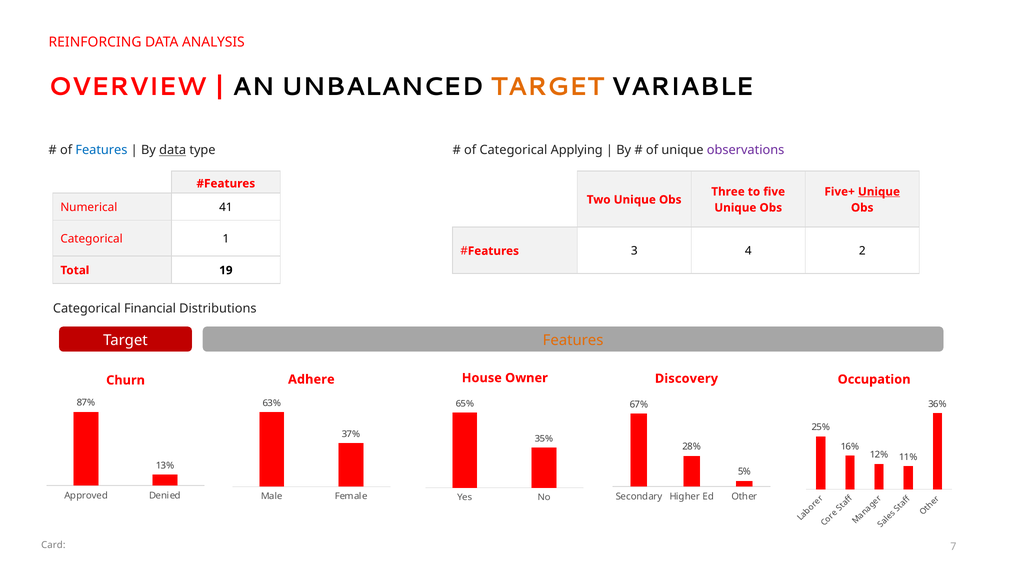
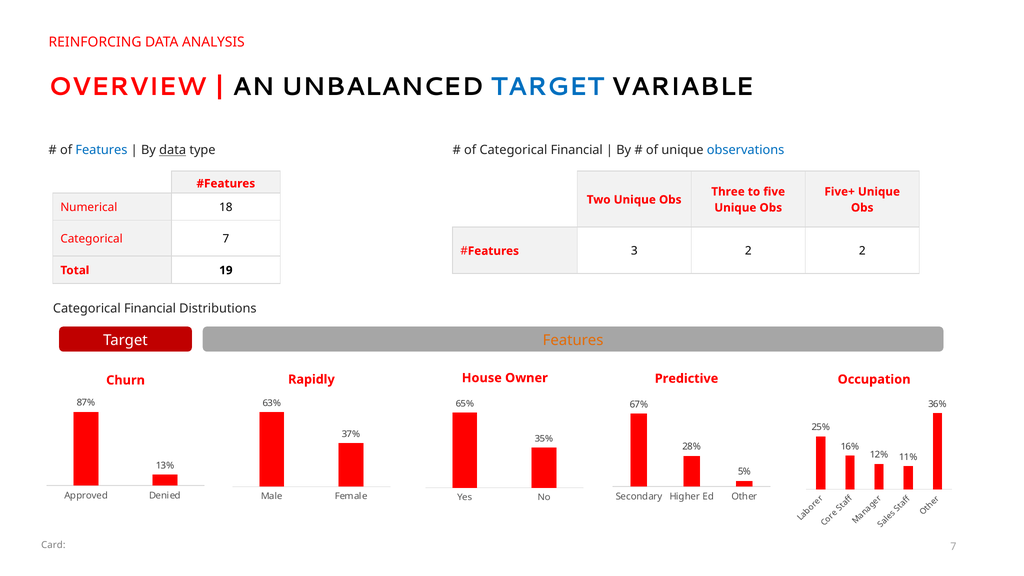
TARGET colour: orange -> blue (547, 87)
of Categorical Applying: Applying -> Financial (577, 150)
observations colour: purple -> blue (746, 150)
Unique underline: present -> none (879, 192)
41: 41 -> 18 (226, 207)
Categorical 1: 1 -> 7 (226, 239)
3 4: 4 -> 2 (748, 251)
Adhere: Adhere -> Rapidly (311, 379)
Discovery: Discovery -> Predictive (687, 379)
